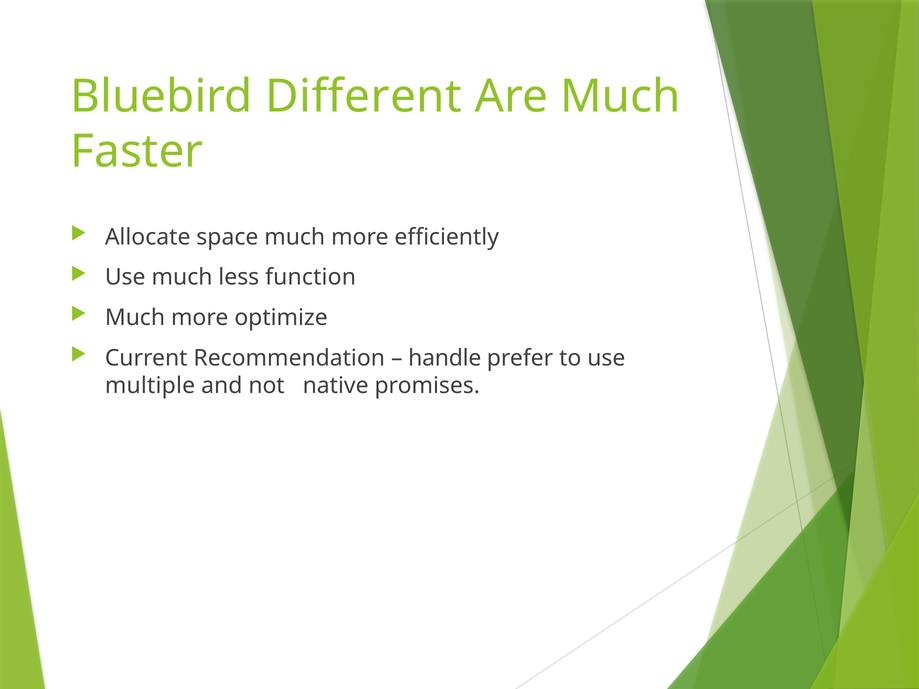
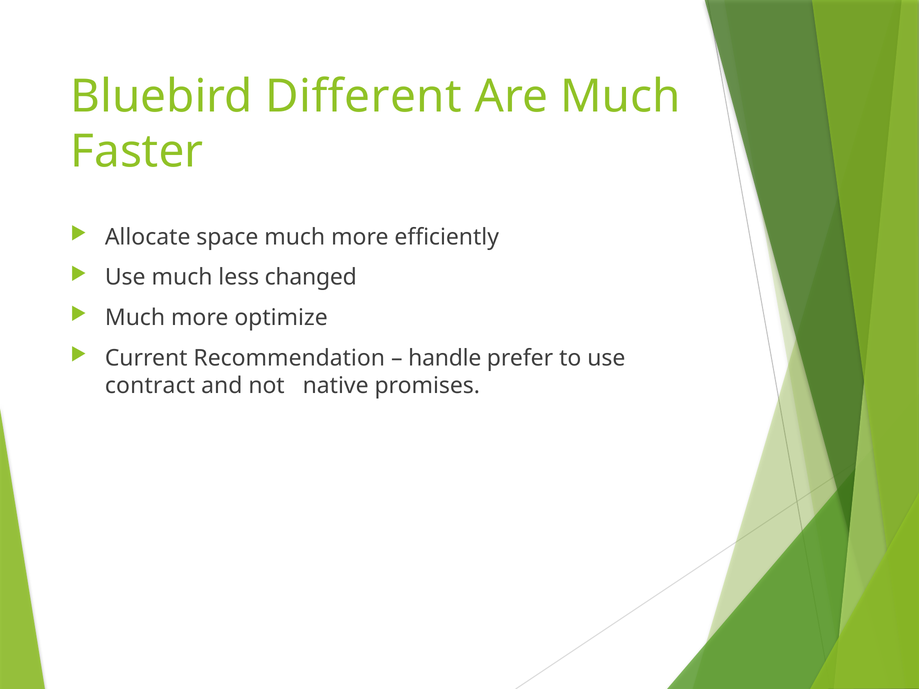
function: function -> changed (311, 277)
multiple: multiple -> contract (150, 386)
